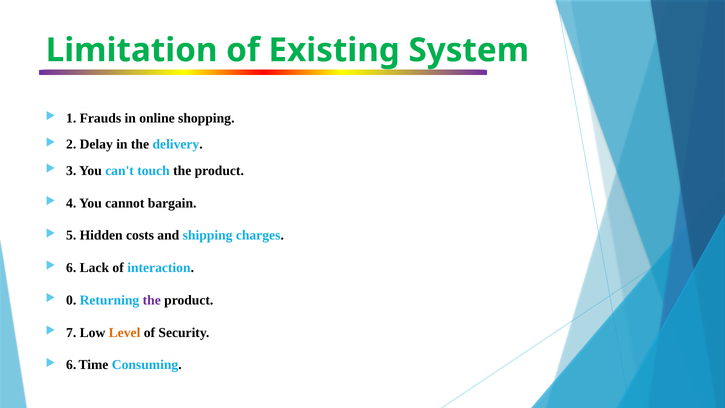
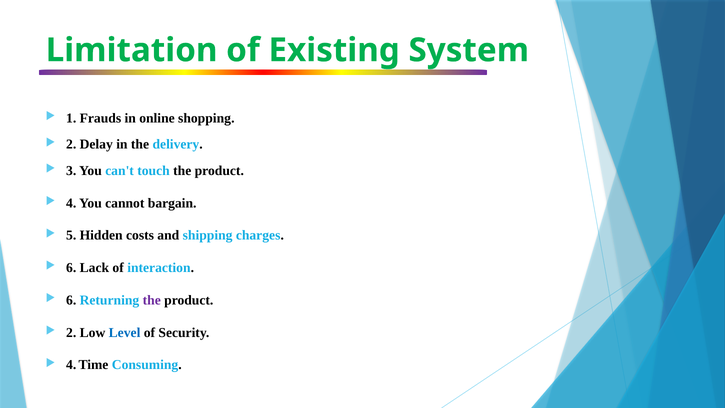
0: 0 -> 6 (71, 300)
7: 7 -> 2 (71, 332)
Level colour: orange -> blue (125, 332)
6: 6 -> 4 (71, 365)
